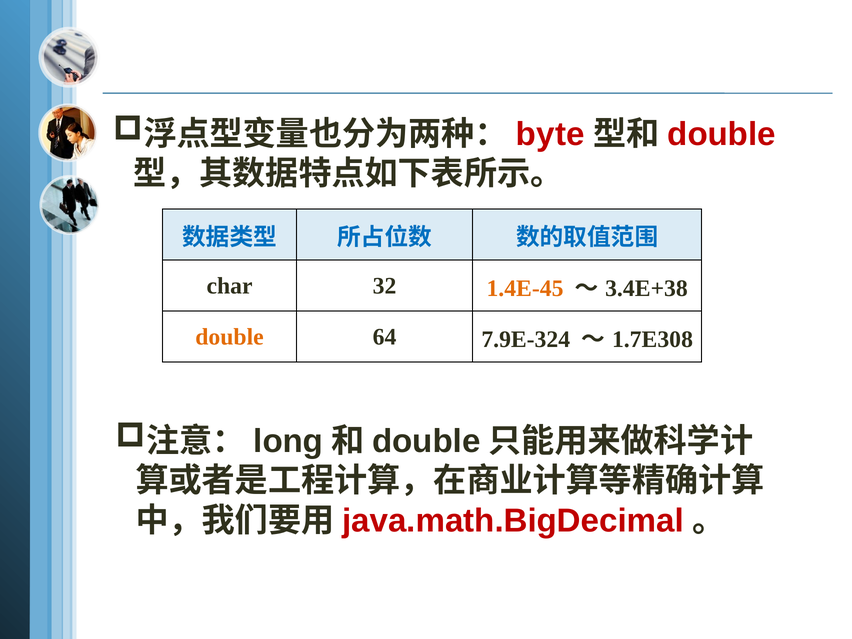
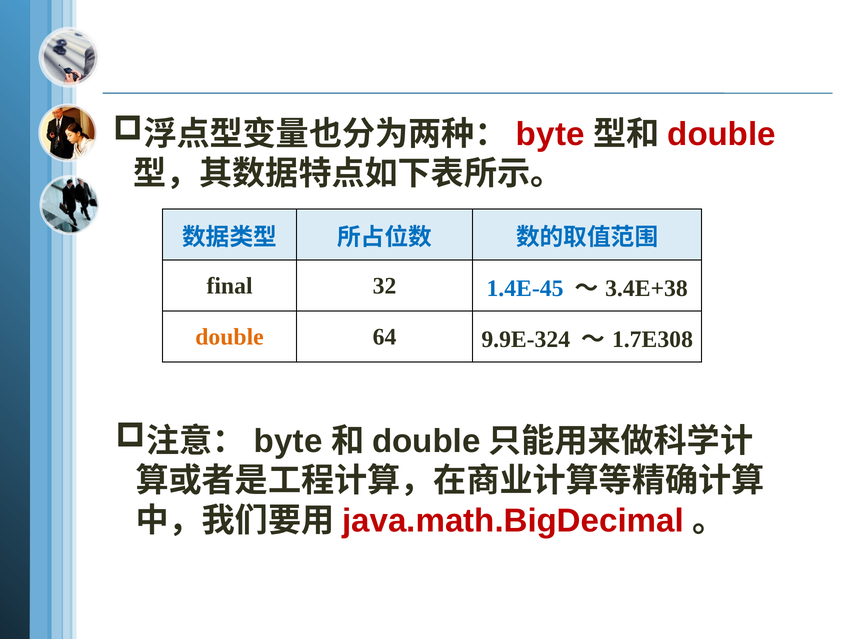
char: char -> final (230, 286)
1.4E-45 colour: orange -> blue (525, 288)
7.9E-324: 7.9E-324 -> 9.9E-324 (526, 339)
long: long -> byte (288, 441)
